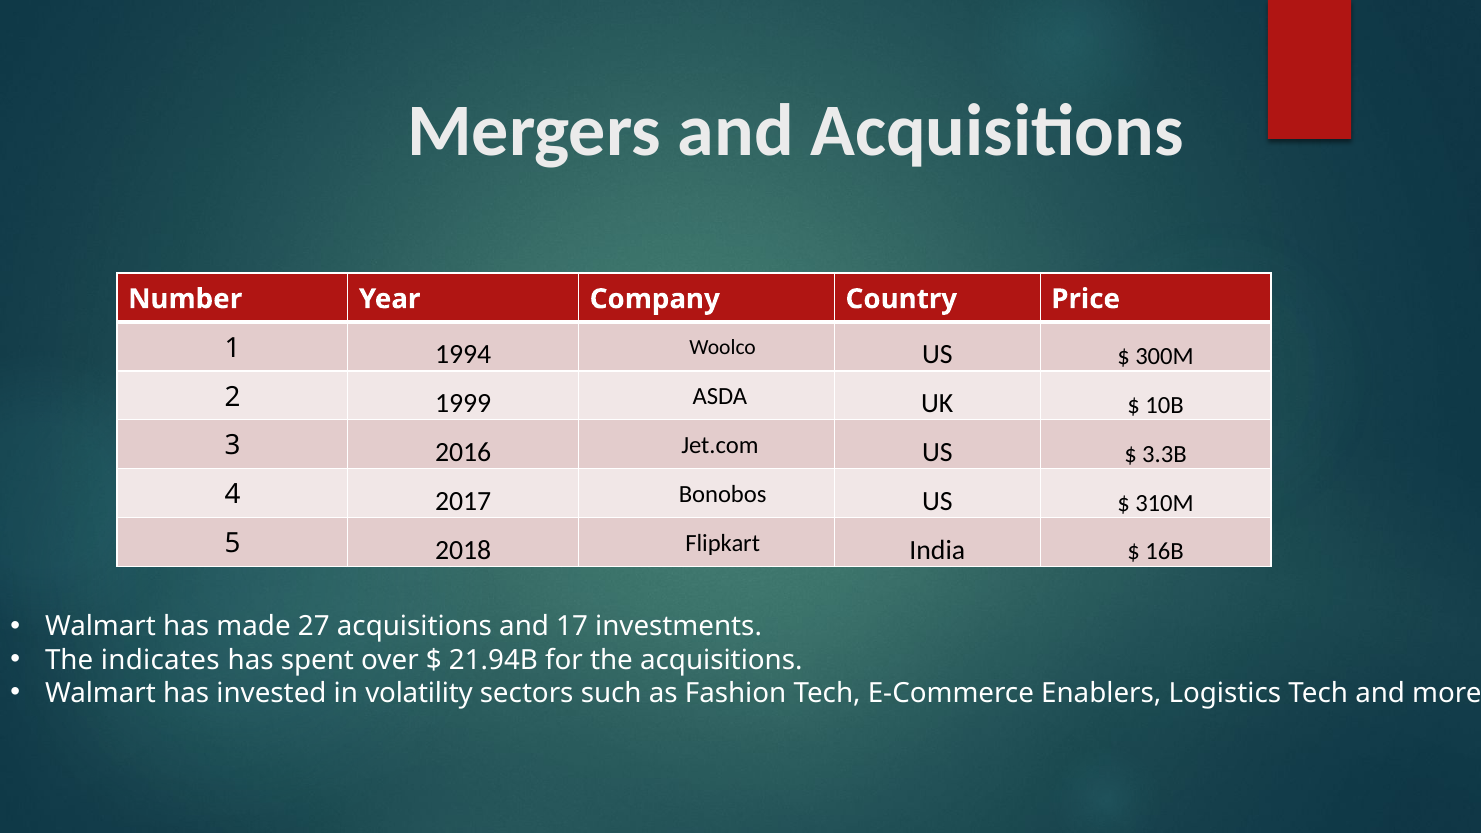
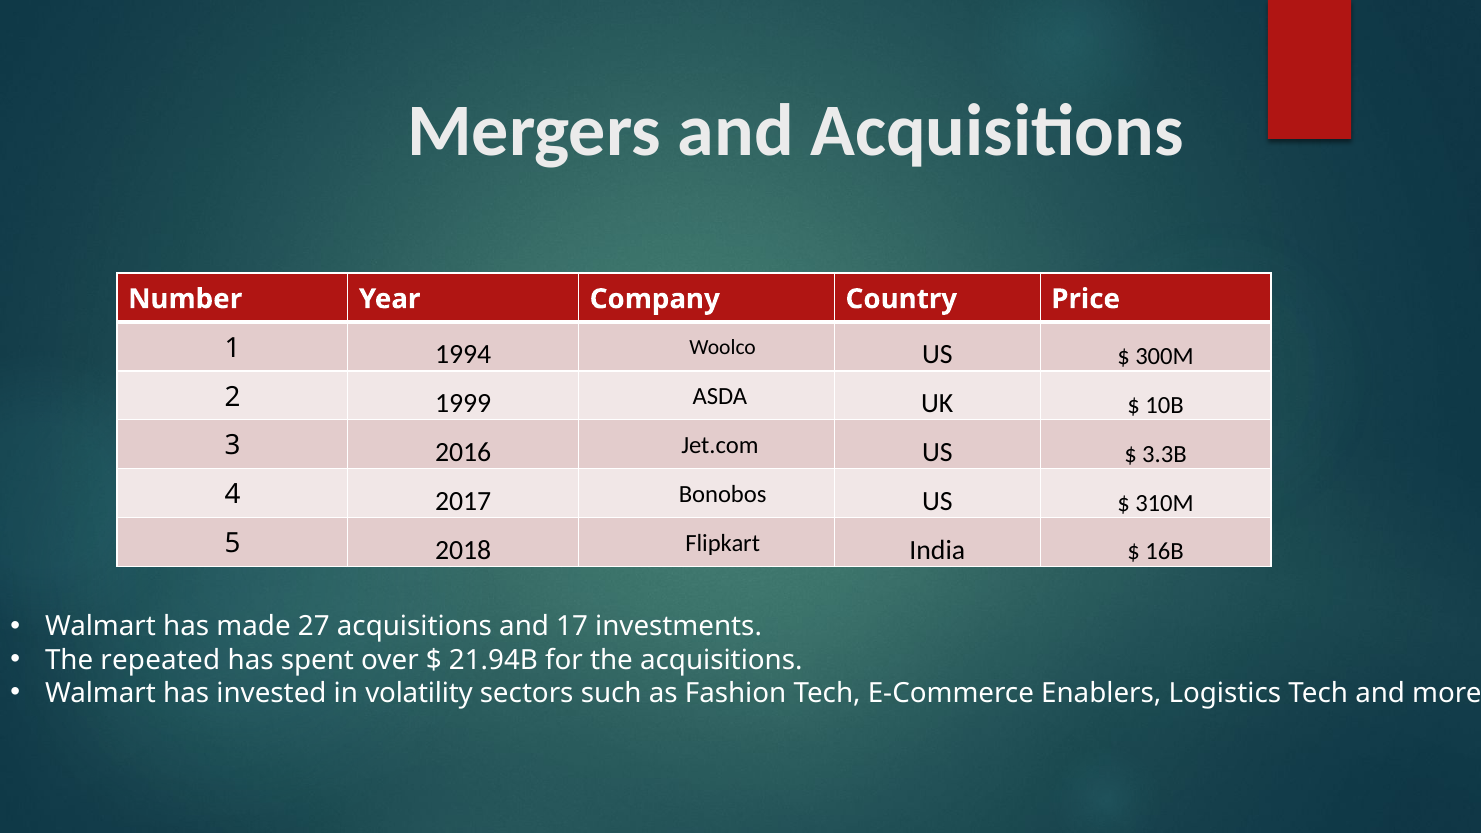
indicates: indicates -> repeated (160, 660)
